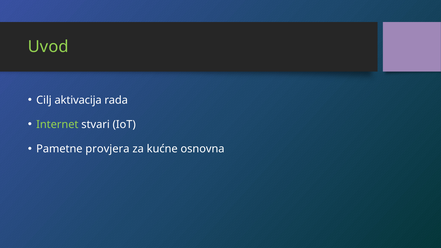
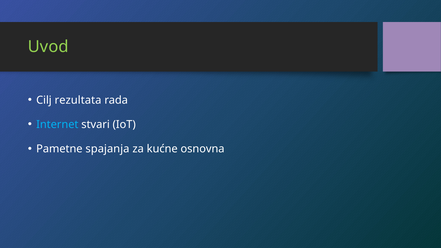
aktivacija: aktivacija -> rezultata (78, 100)
Internet colour: light green -> light blue (57, 125)
provjera: provjera -> spajanja (107, 149)
